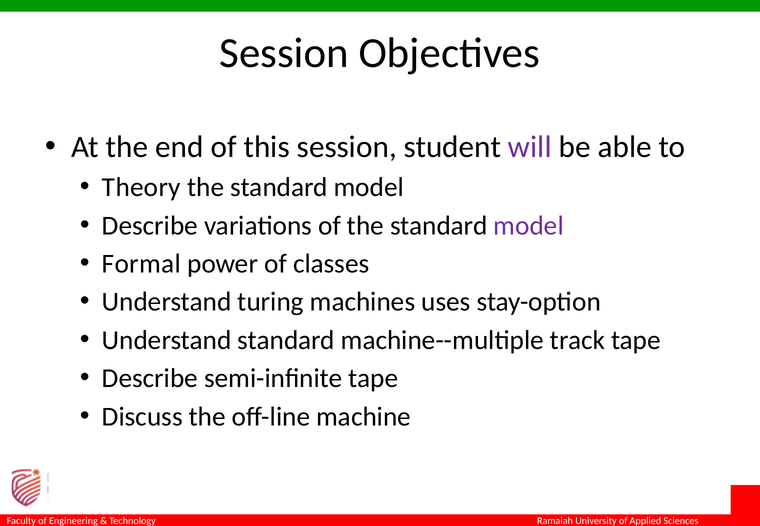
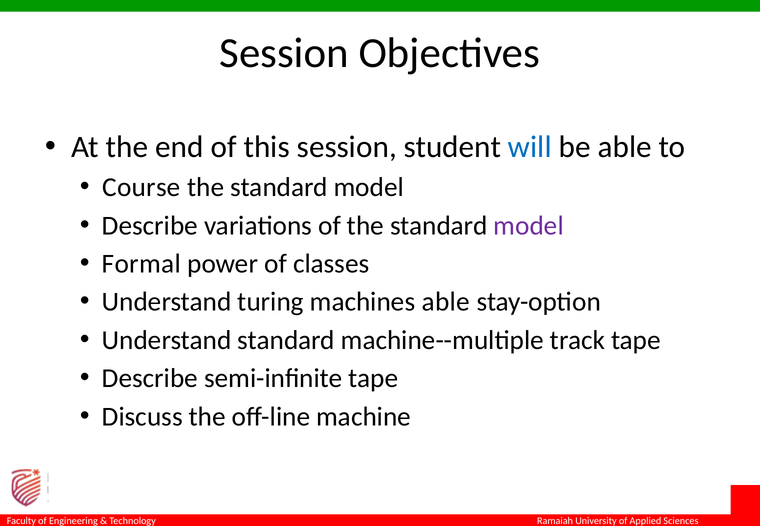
will colour: purple -> blue (530, 147)
Theory: Theory -> Course (141, 187)
machines uses: uses -> able (446, 302)
